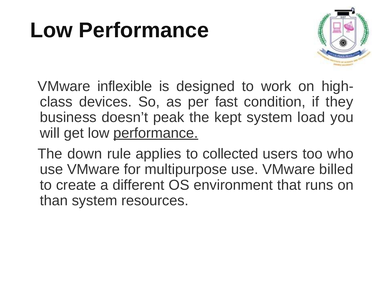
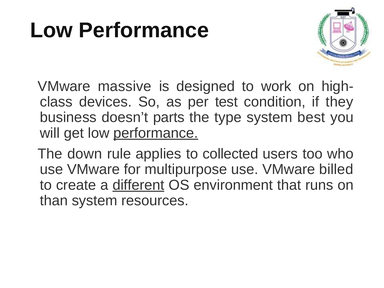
inflexible: inflexible -> massive (125, 86)
fast: fast -> test (226, 102)
peak: peak -> parts (169, 117)
kept: kept -> type (228, 117)
load: load -> best (311, 117)
different underline: none -> present (138, 185)
